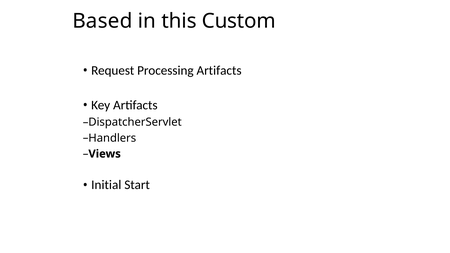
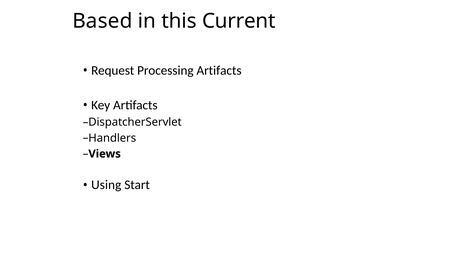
Custom: Custom -> Current (239, 21)
Initial: Initial -> Using (106, 185)
